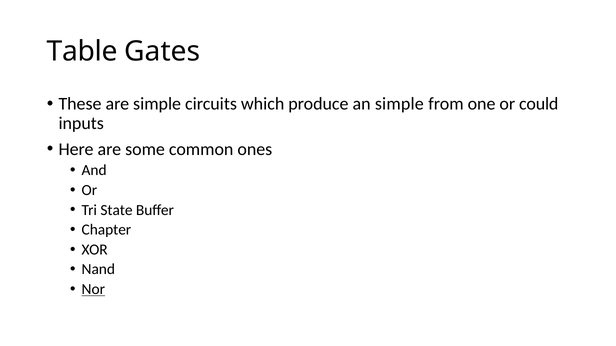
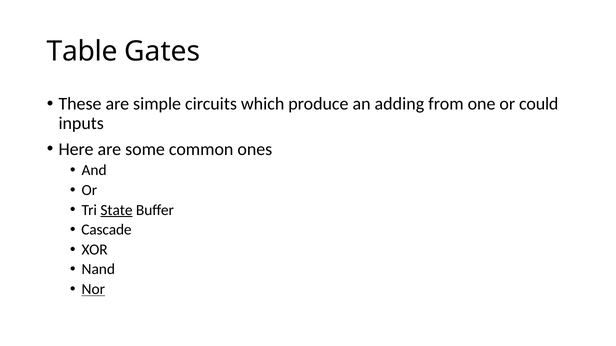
an simple: simple -> adding (399, 104)
State underline: none -> present (116, 210)
Chapter: Chapter -> Cascade (106, 230)
